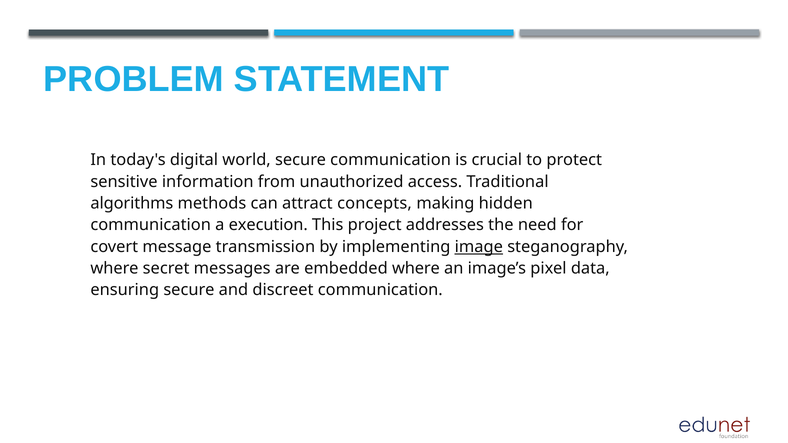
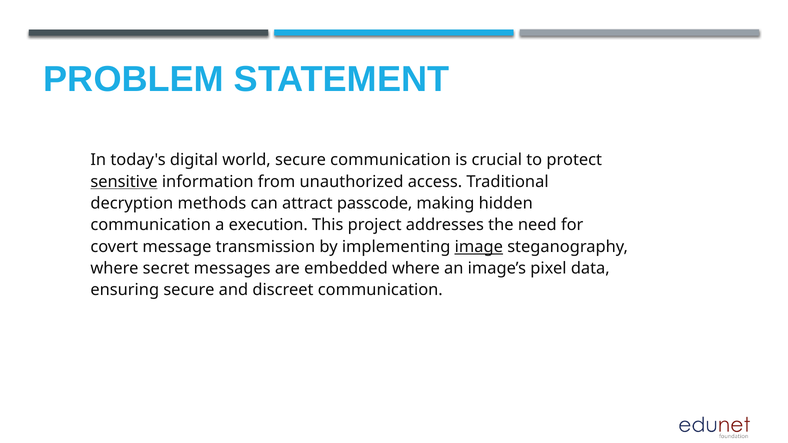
sensitive underline: none -> present (124, 182)
algorithms: algorithms -> decryption (132, 203)
concepts: concepts -> passcode (375, 203)
